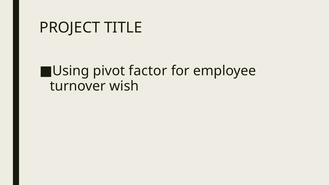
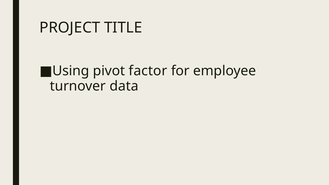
wish: wish -> data (124, 86)
